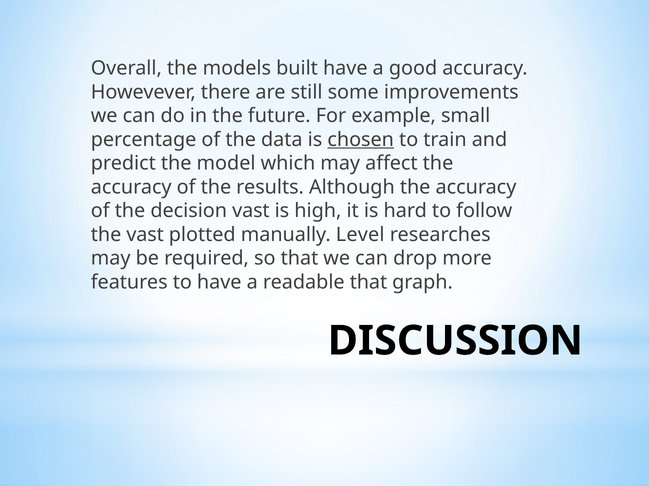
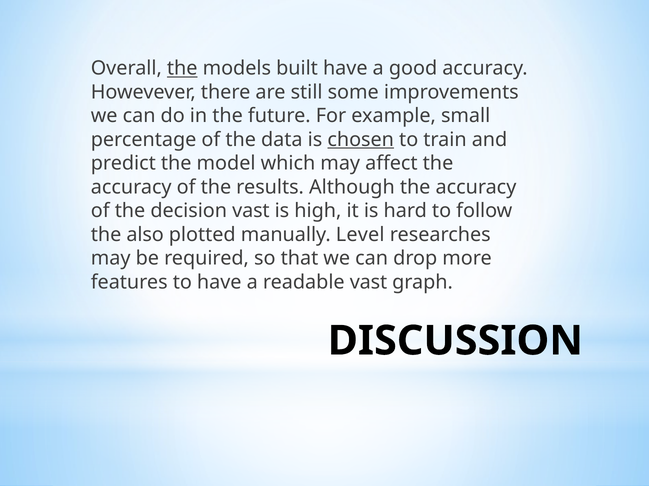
the underline: none -> present (182, 68)
the vast: vast -> also (145, 235)
readable that: that -> vast (369, 283)
